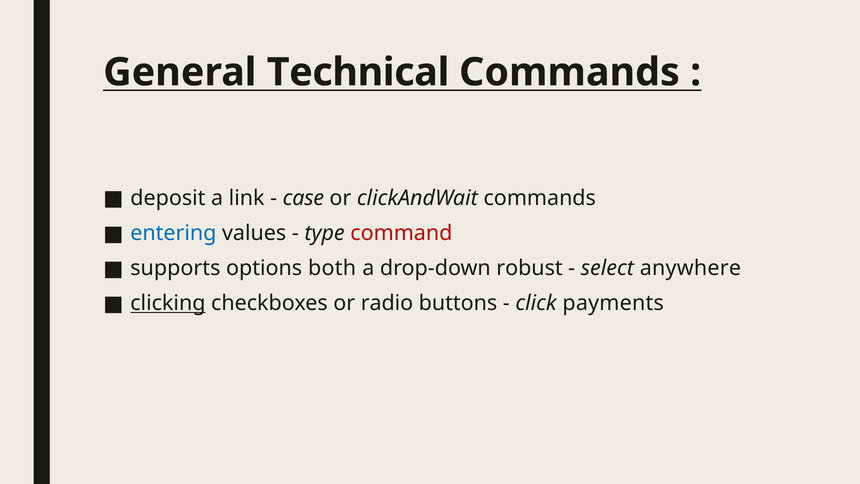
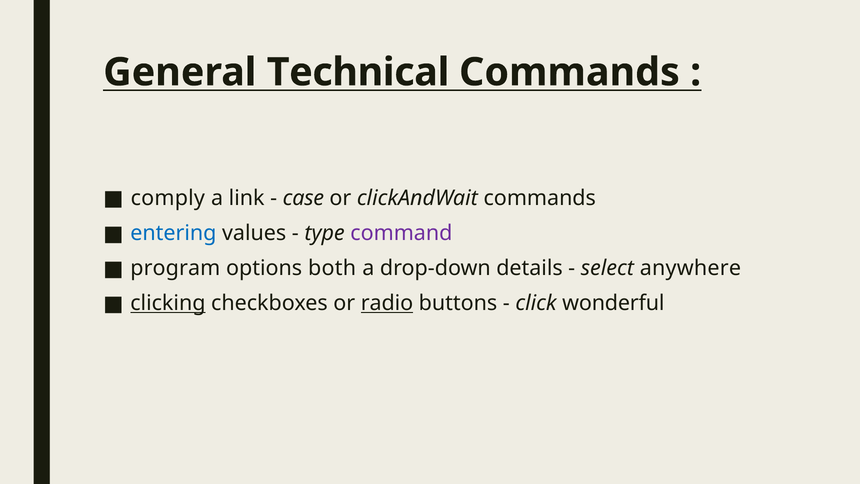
deposit: deposit -> comply (168, 198)
command colour: red -> purple (401, 233)
supports: supports -> program (175, 268)
robust: robust -> details (529, 268)
radio underline: none -> present (387, 303)
payments: payments -> wonderful (613, 303)
